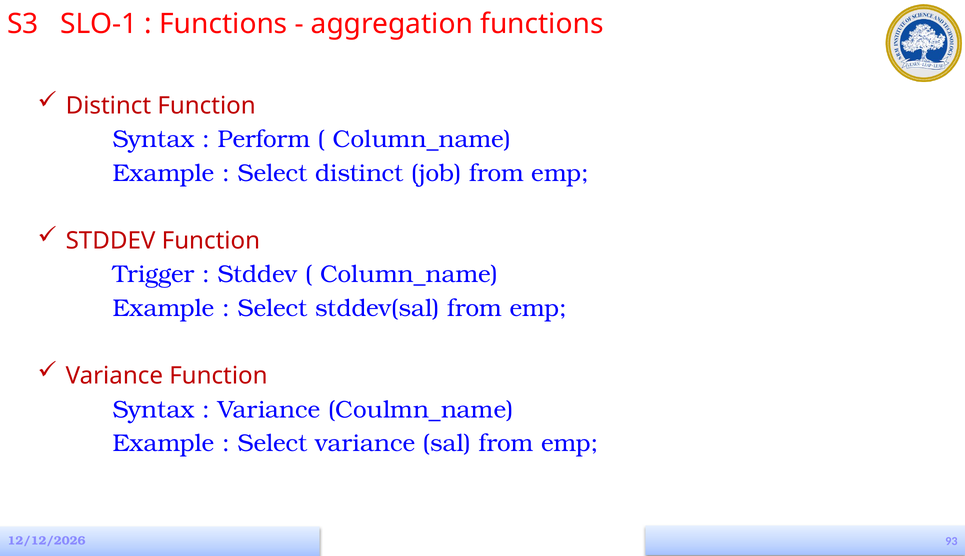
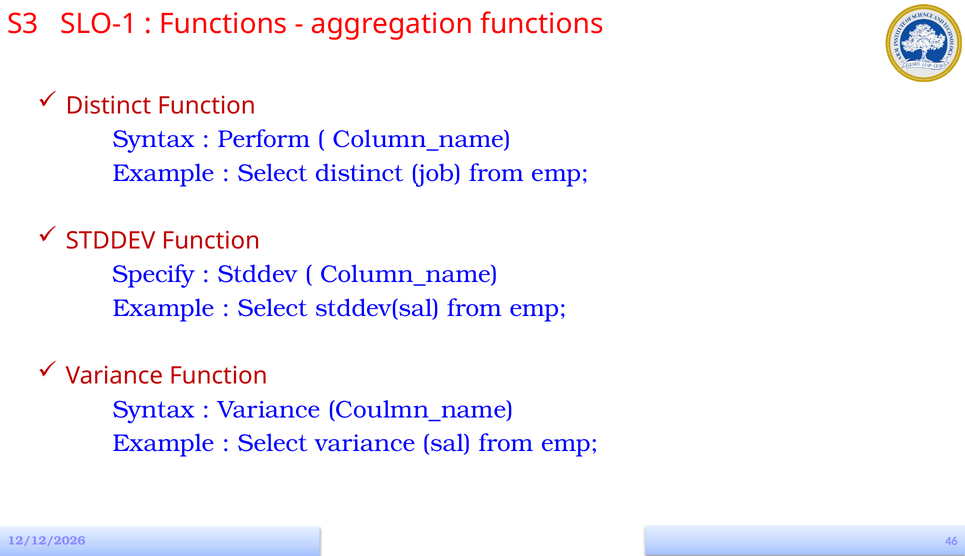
Trigger: Trigger -> Specify (154, 274)
93: 93 -> 46 (951, 541)
